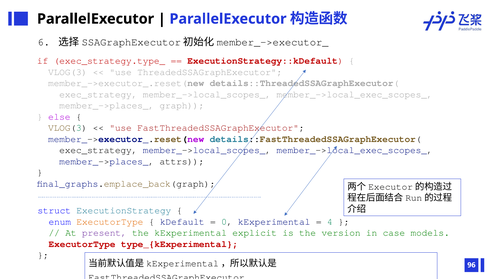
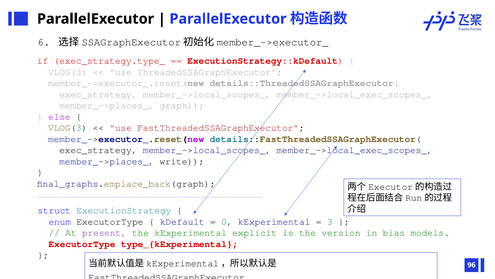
attrs: attrs -> write (182, 161)
ExecutorType colour: orange -> black (110, 221)
4: 4 -> 3 (330, 221)
case: case -> bias (394, 232)
